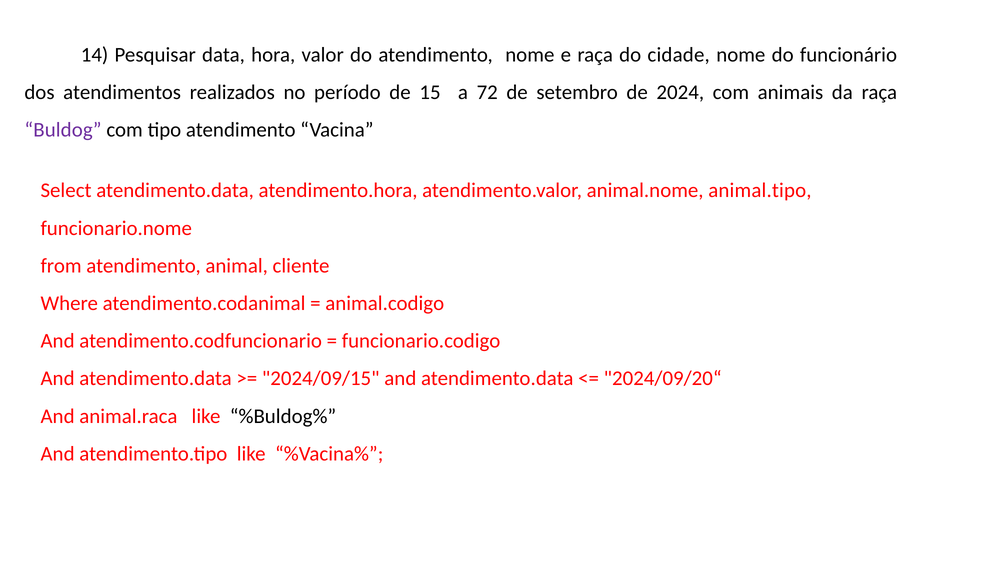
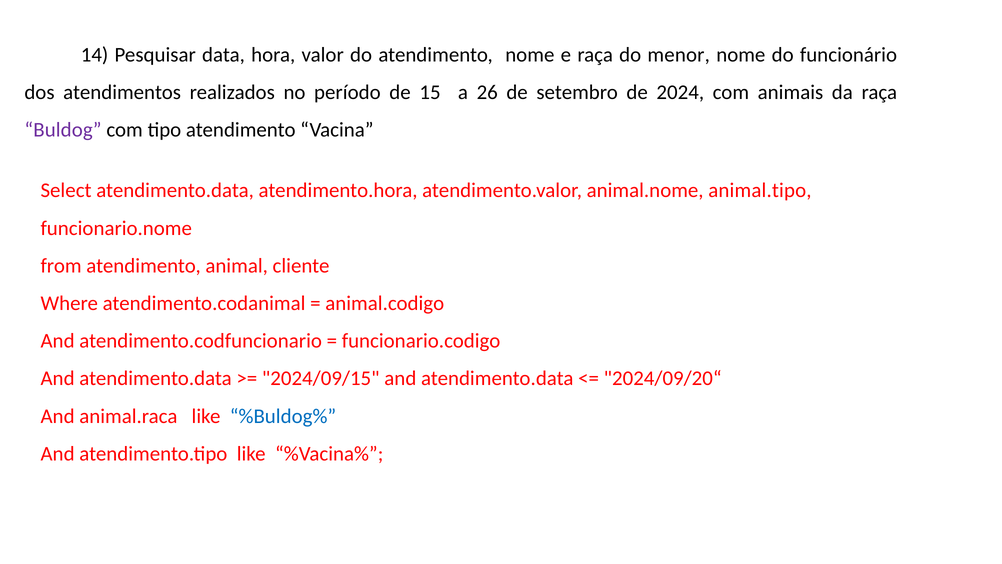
cidade: cidade -> menor (679, 55)
72: 72 -> 26 (487, 92)
%Buldog% colour: black -> blue (283, 416)
